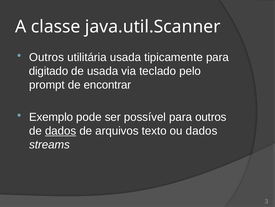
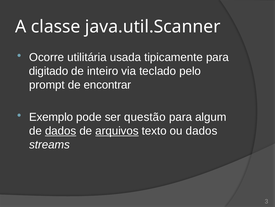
Outros: Outros -> Ocorre (47, 57)
de usada: usada -> inteiro (103, 71)
possível: possível -> questão (145, 117)
para outros: outros -> algum (211, 117)
arquivos underline: none -> present (117, 131)
